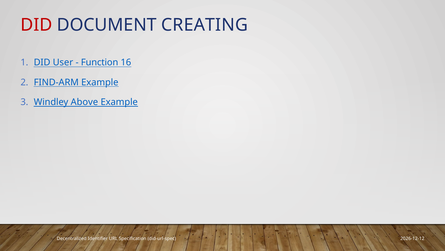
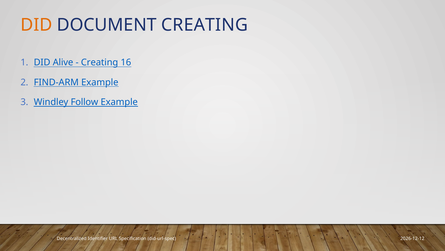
DID colour: red -> orange (36, 25)
User: User -> Alive (63, 62)
Function: Function -> Creating (100, 62)
Above: Above -> Follow (84, 102)
